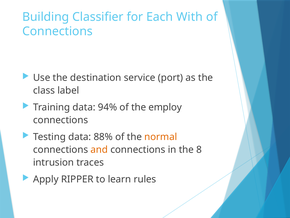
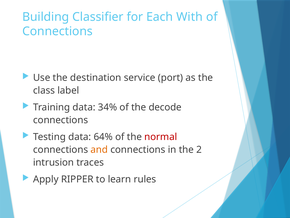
94%: 94% -> 34% (108, 107)
employ: employ -> decode (165, 107)
88%: 88% -> 64% (103, 137)
normal colour: orange -> red (161, 137)
8: 8 -> 2 (199, 149)
